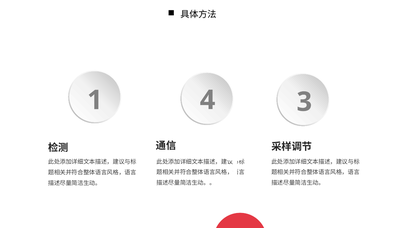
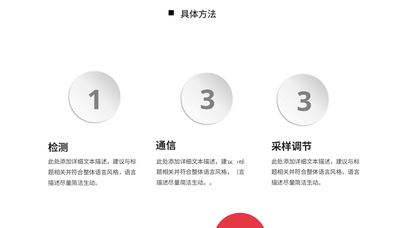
1 4: 4 -> 3 (208, 100)
